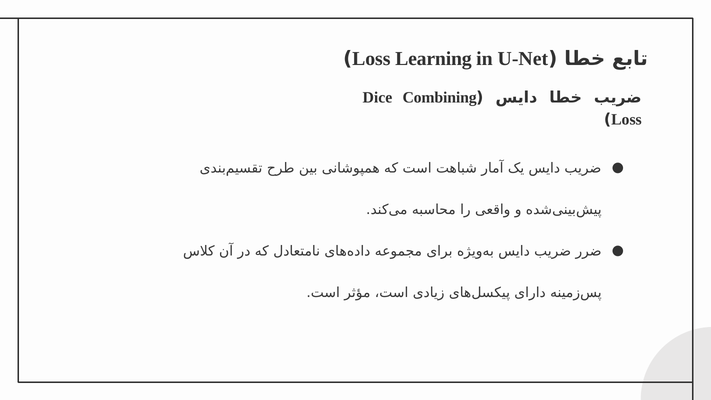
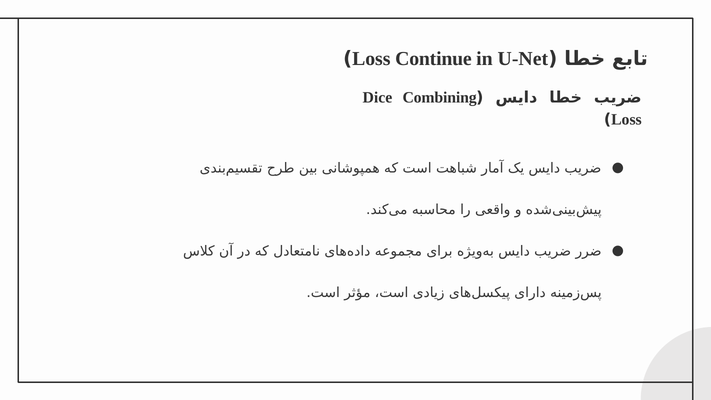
Learning: Learning -> Continue (433, 59)
